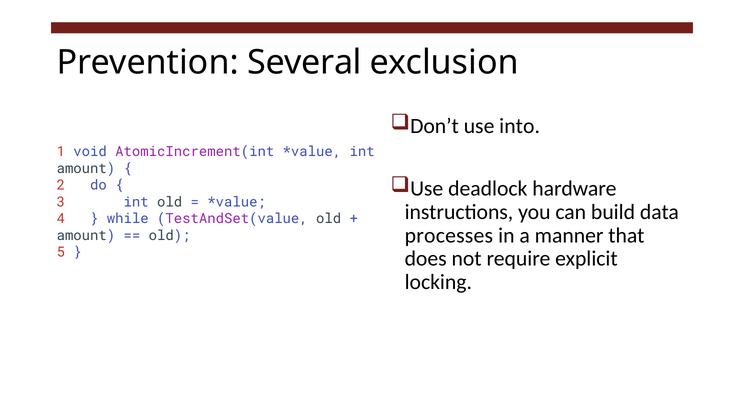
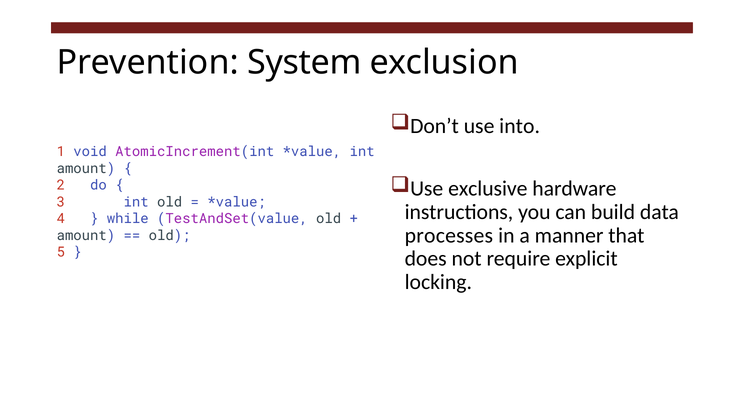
Several: Several -> System (304, 62)
deadlock: deadlock -> exclusive (488, 188)
